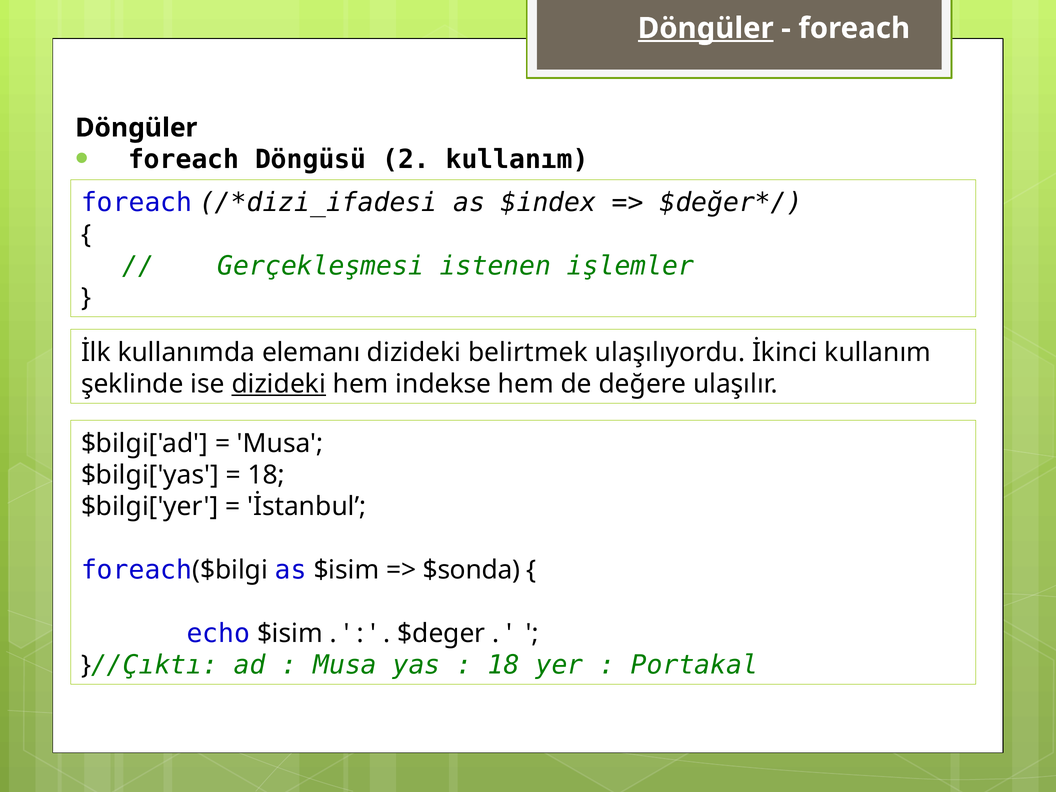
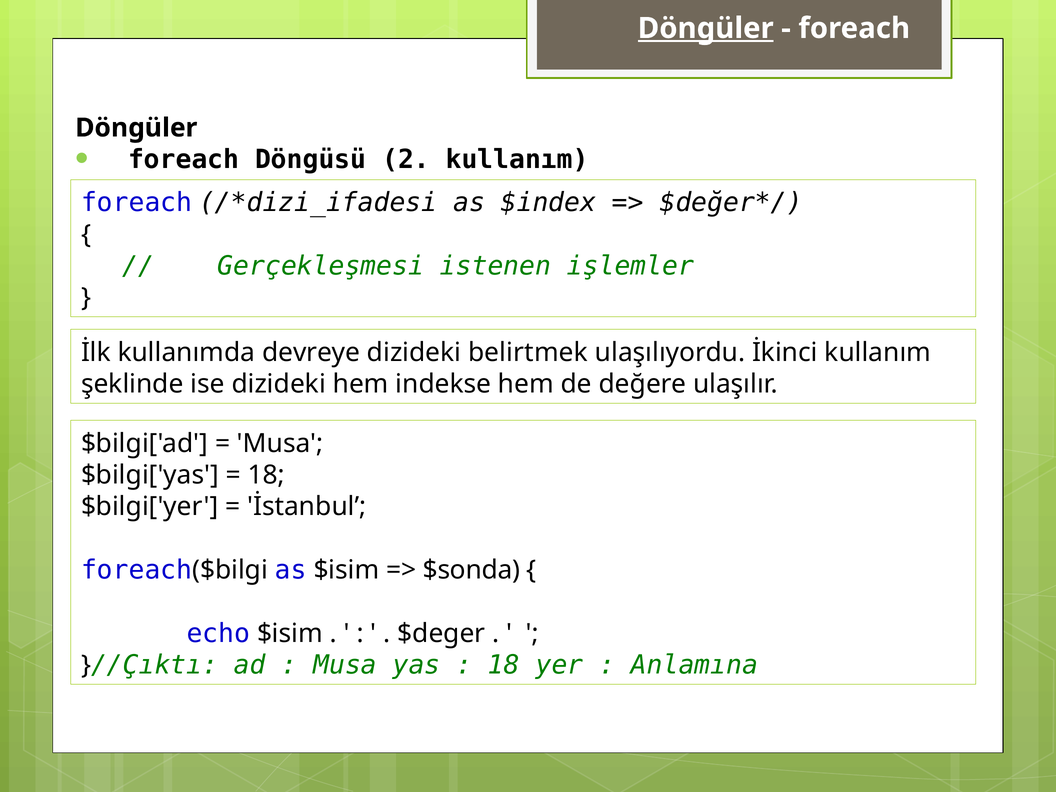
elemanı: elemanı -> devreye (311, 352)
dizideki underline: present -> none (279, 384)
Portakal: Portakal -> Anlamına (694, 665)
